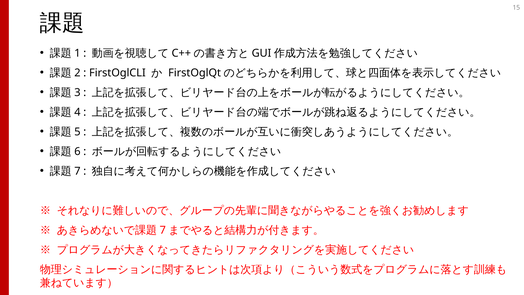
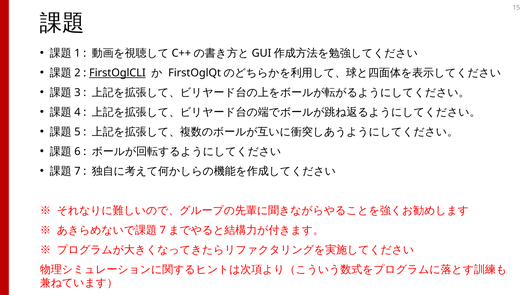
FirstOglCLI underline: none -> present (117, 73)
